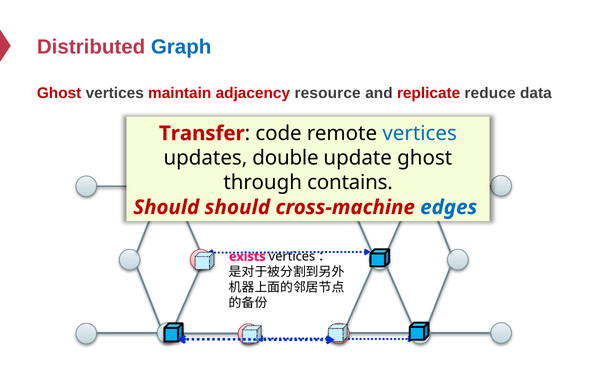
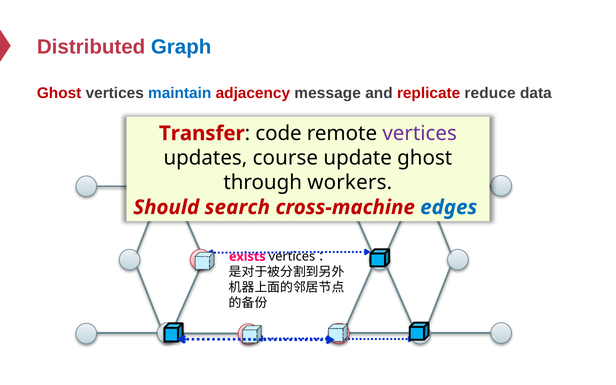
maintain colour: red -> blue (180, 93)
resource: resource -> message (328, 93)
vertices colour: blue -> purple (420, 133)
double: double -> course (285, 158)
contains: contains -> workers (350, 183)
Should should: should -> search (237, 207)
